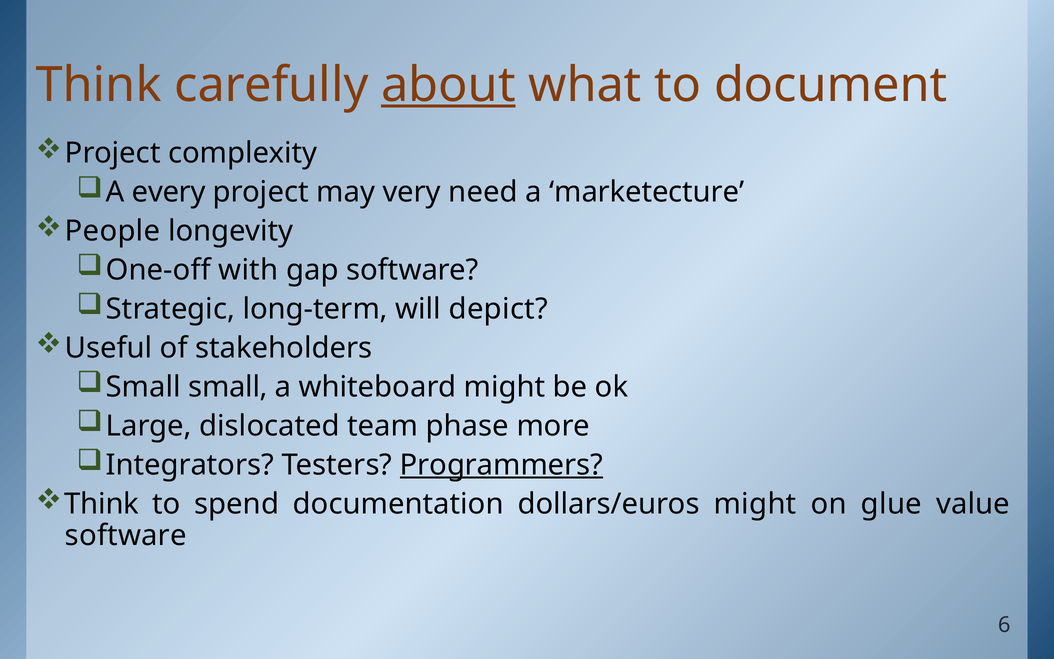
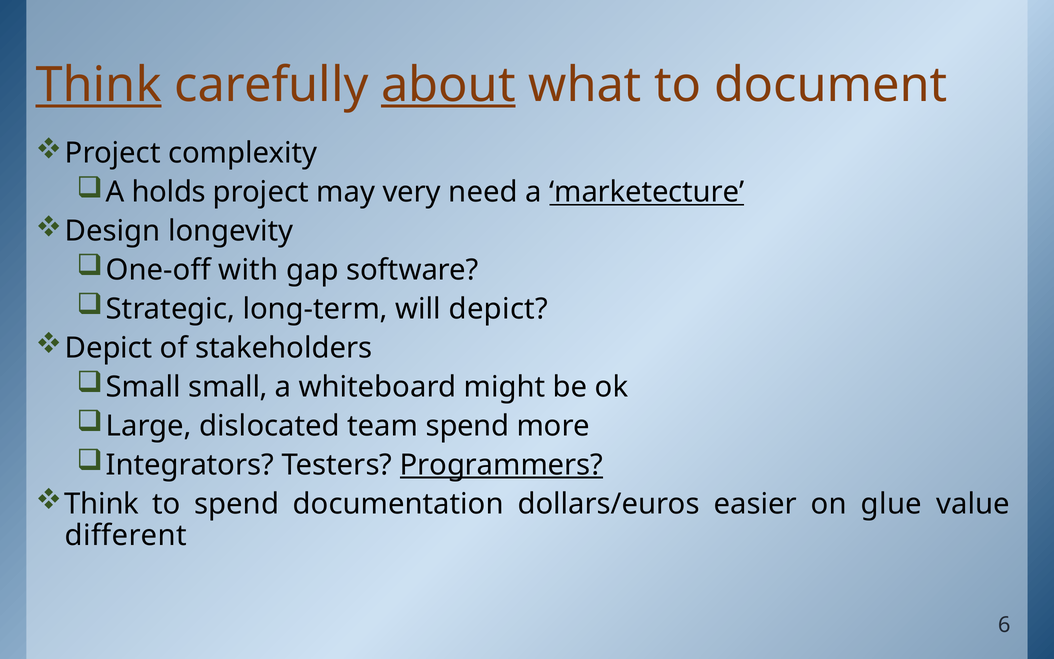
Think underline: none -> present (99, 85)
every: every -> holds (169, 192)
marketecture underline: none -> present (647, 192)
People: People -> Design (113, 231)
Useful: Useful -> Depict (109, 348)
team phase: phase -> spend (468, 426)
dollars/euros might: might -> easier (755, 504)
software: software -> different (126, 535)
